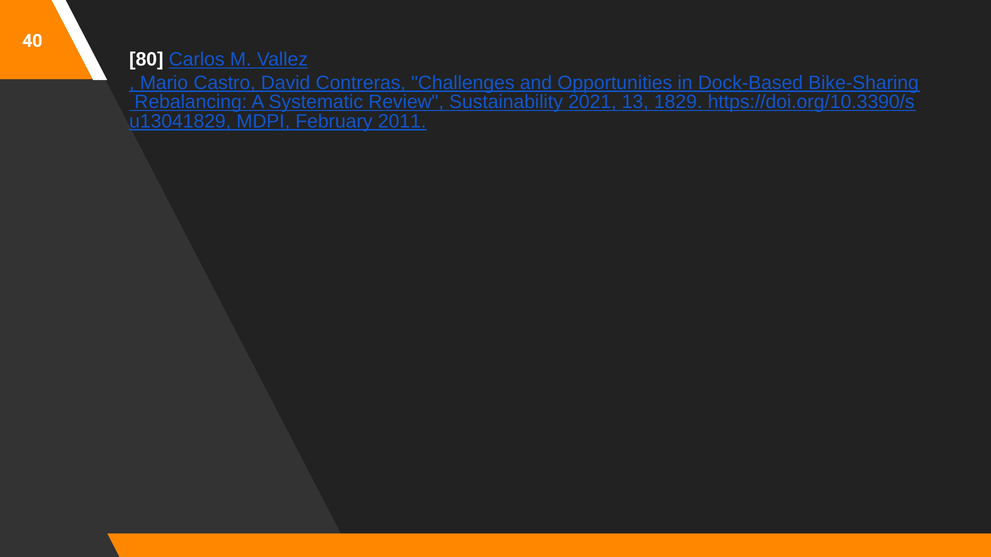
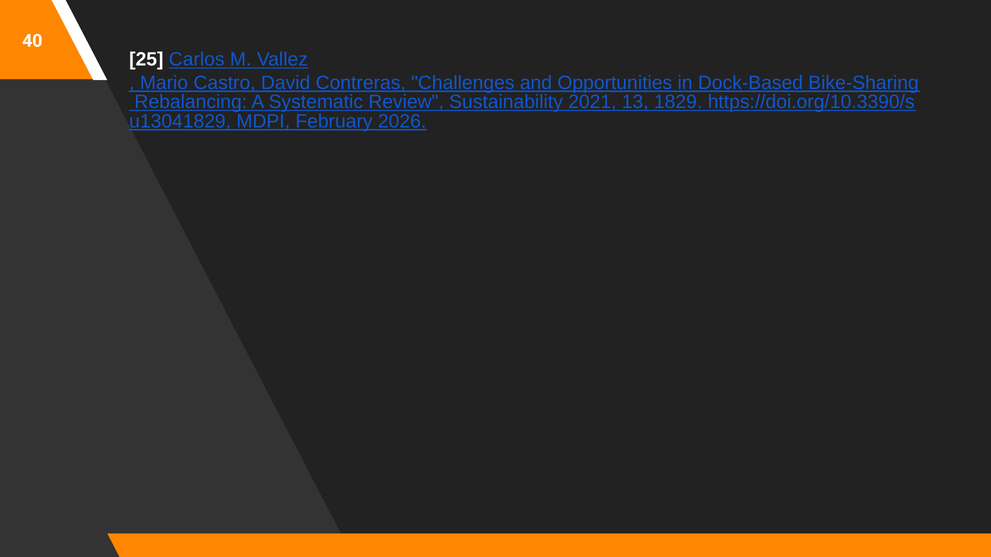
80: 80 -> 25 (146, 60)
2011: 2011 -> 2026 (402, 121)
